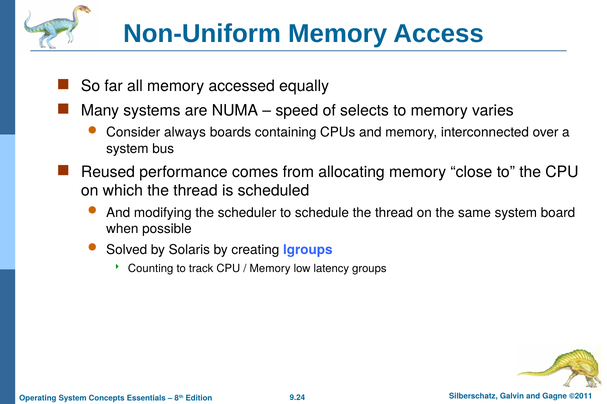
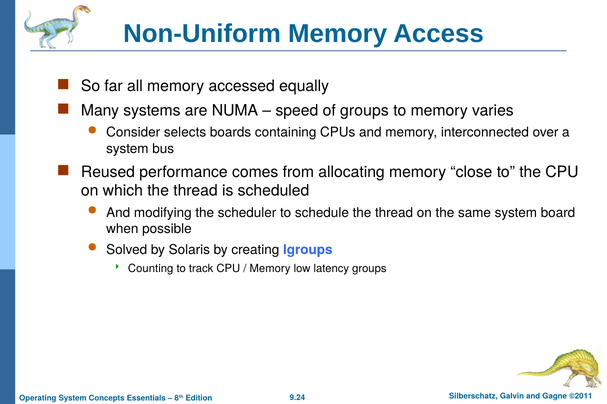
of selects: selects -> groups (364, 111)
always: always -> selects (185, 133)
